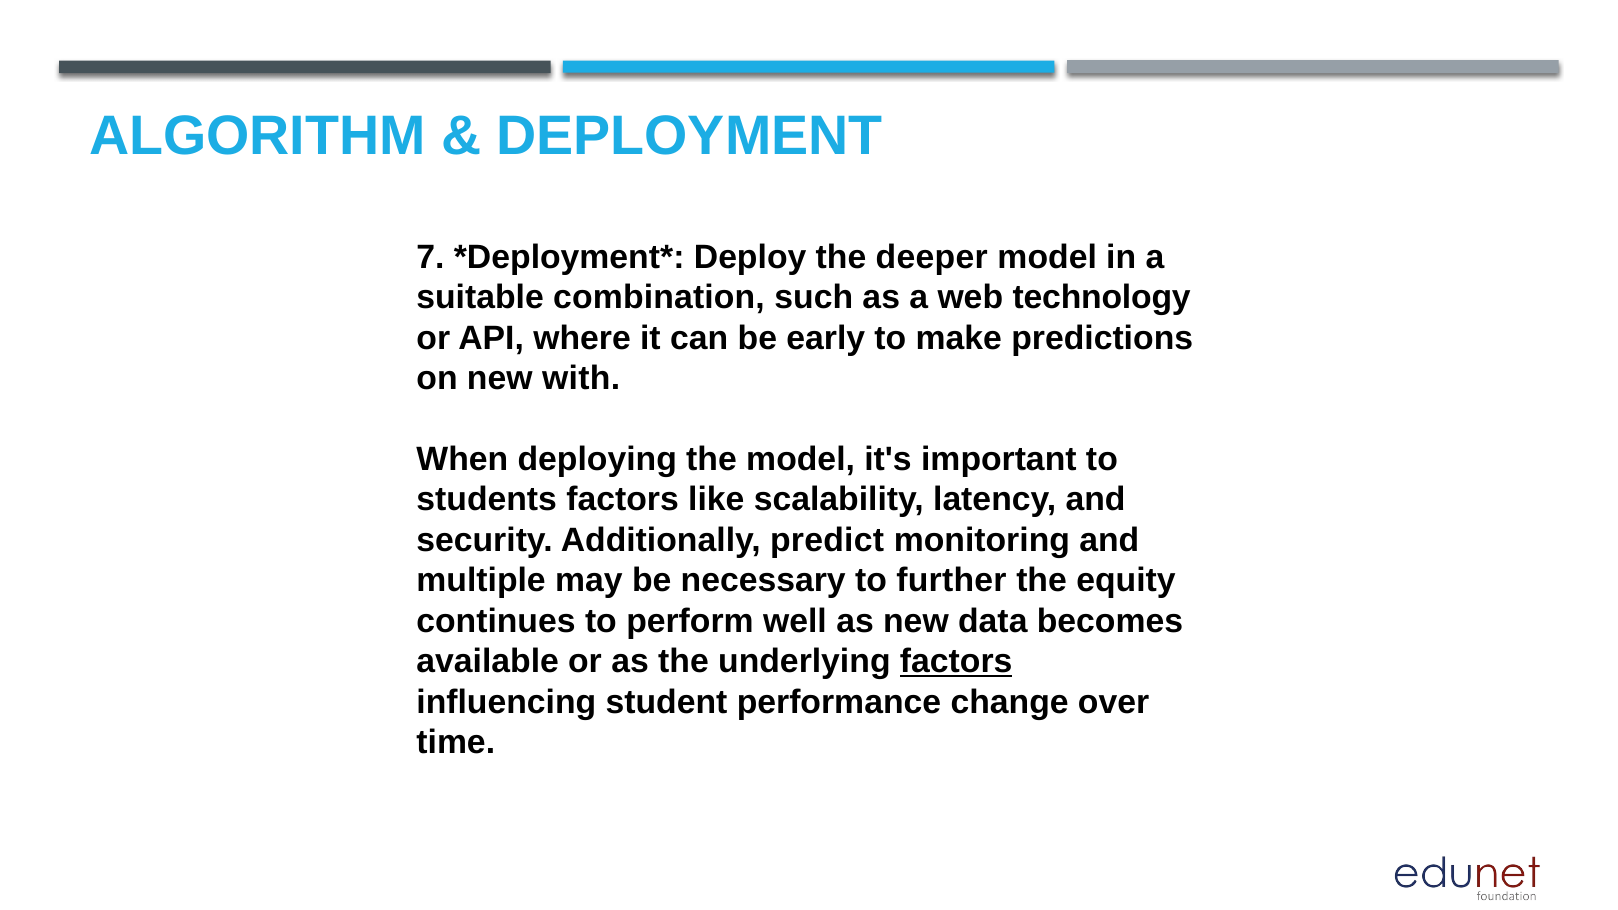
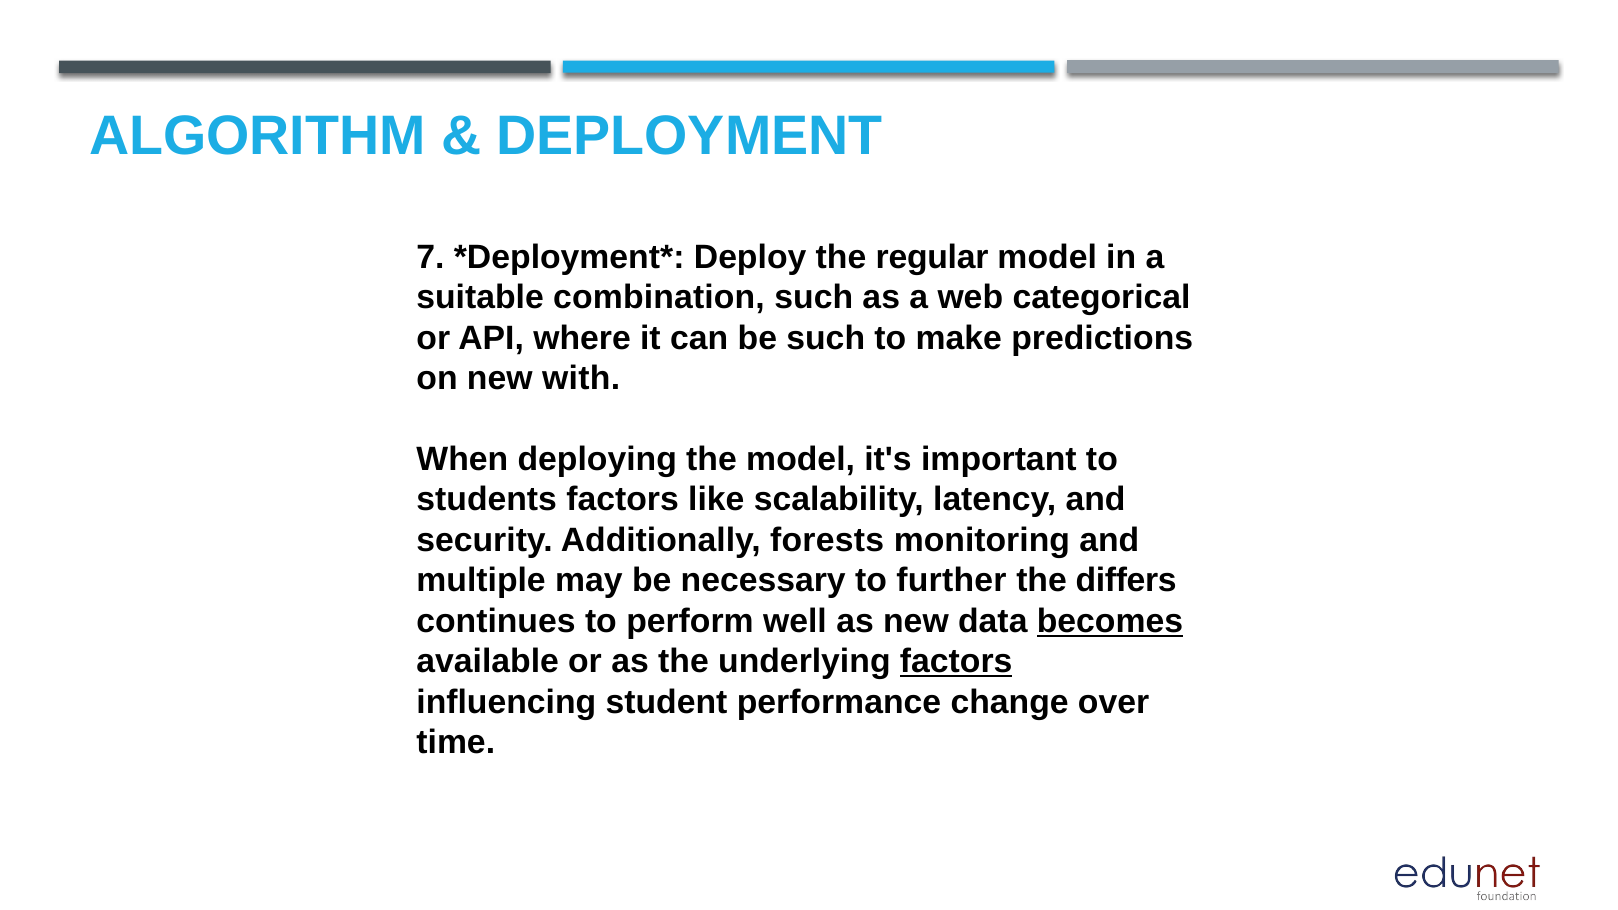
deeper: deeper -> regular (932, 257)
technology: technology -> categorical (1102, 297)
be early: early -> such (826, 338)
predict: predict -> forests (827, 540)
equity: equity -> differs (1126, 581)
becomes underline: none -> present (1110, 621)
